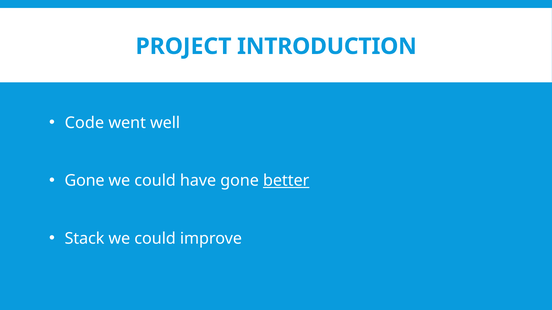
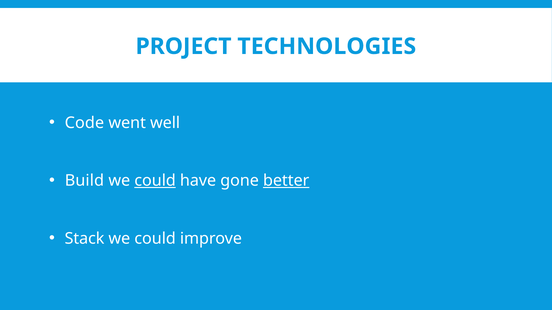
INTRODUCTION: INTRODUCTION -> TECHNOLOGIES (327, 46)
Gone: Gone -> Build (84, 181)
could underline: none -> present (155, 181)
